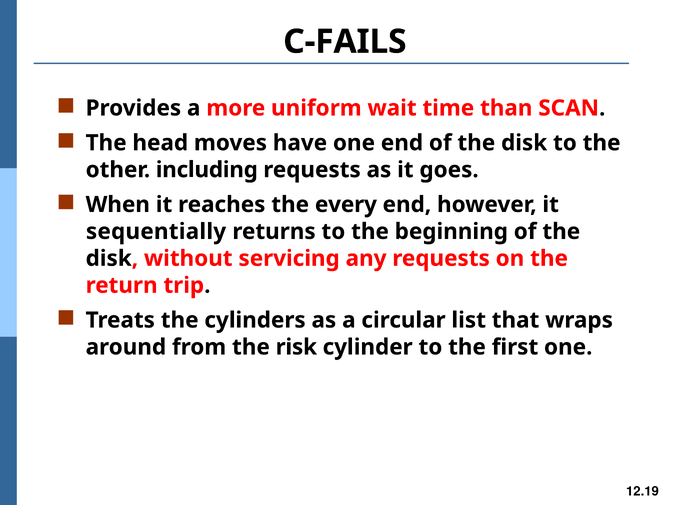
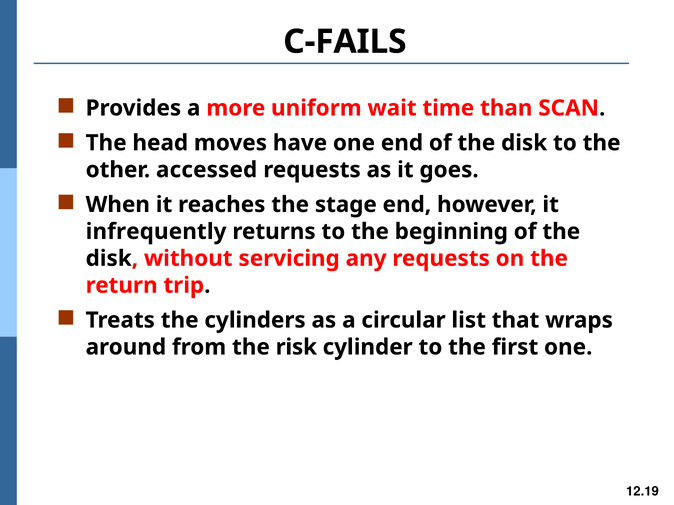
including: including -> accessed (207, 170)
every: every -> stage (346, 205)
sequentially: sequentially -> infrequently (156, 232)
